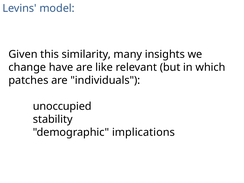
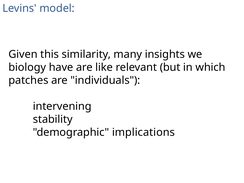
change: change -> biology (27, 67)
unoccupied: unoccupied -> intervening (62, 106)
